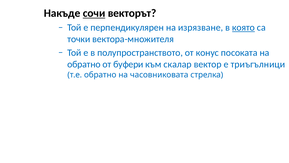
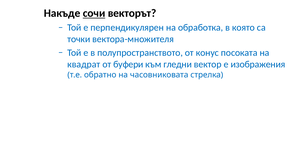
изрязване: изрязване -> обработка (201, 28)
която underline: present -> none (243, 28)
обратно: обратно -> квадрат (84, 64)
скалар: скалар -> гледни (178, 64)
триъгълници: триъгълници -> изображения (258, 64)
